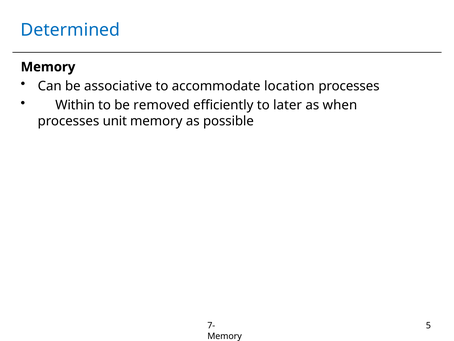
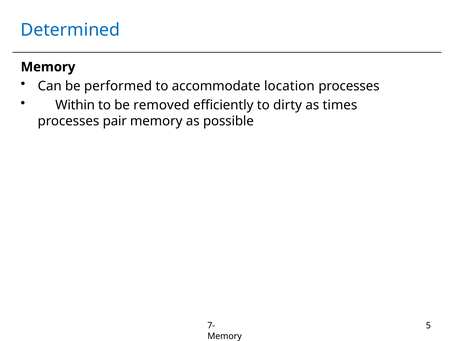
associative: associative -> performed (118, 86)
later: later -> dirty (288, 105)
when: when -> times (340, 105)
unit: unit -> pair (115, 121)
